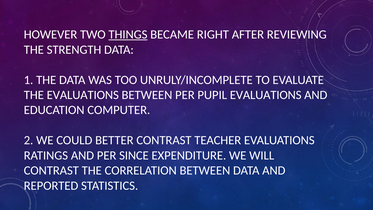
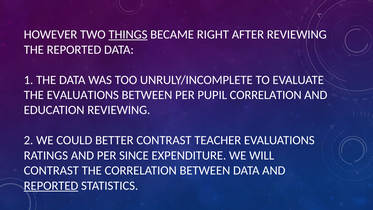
THE STRENGTH: STRENGTH -> REPORTED (74, 50)
PUPIL EVALUATIONS: EVALUATIONS -> CORRELATION (266, 95)
EDUCATION COMPUTER: COMPUTER -> REVIEWING (119, 110)
REPORTED underline: none -> present (51, 186)
